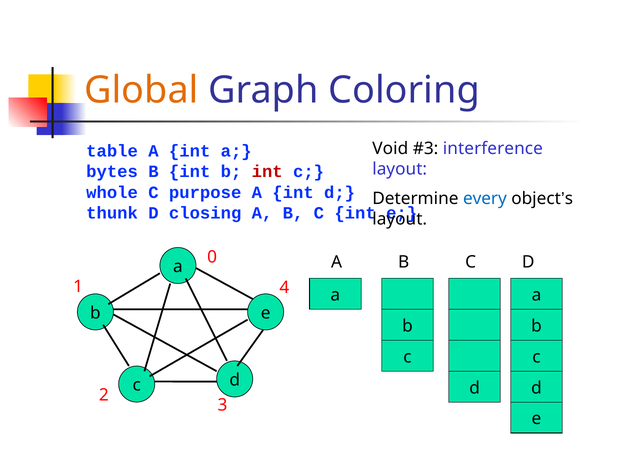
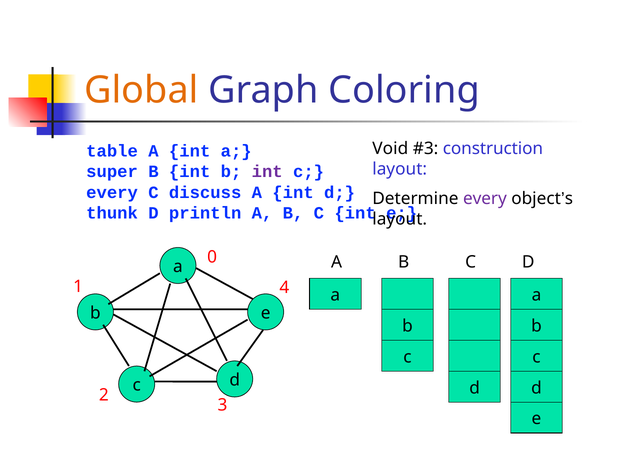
interference: interference -> construction (493, 149)
bytes: bytes -> super (112, 172)
int colour: red -> purple (267, 172)
whole: whole -> every (112, 192)
purpose: purpose -> discuss (205, 192)
every colour: blue -> purple (485, 199)
closing: closing -> println (205, 213)
